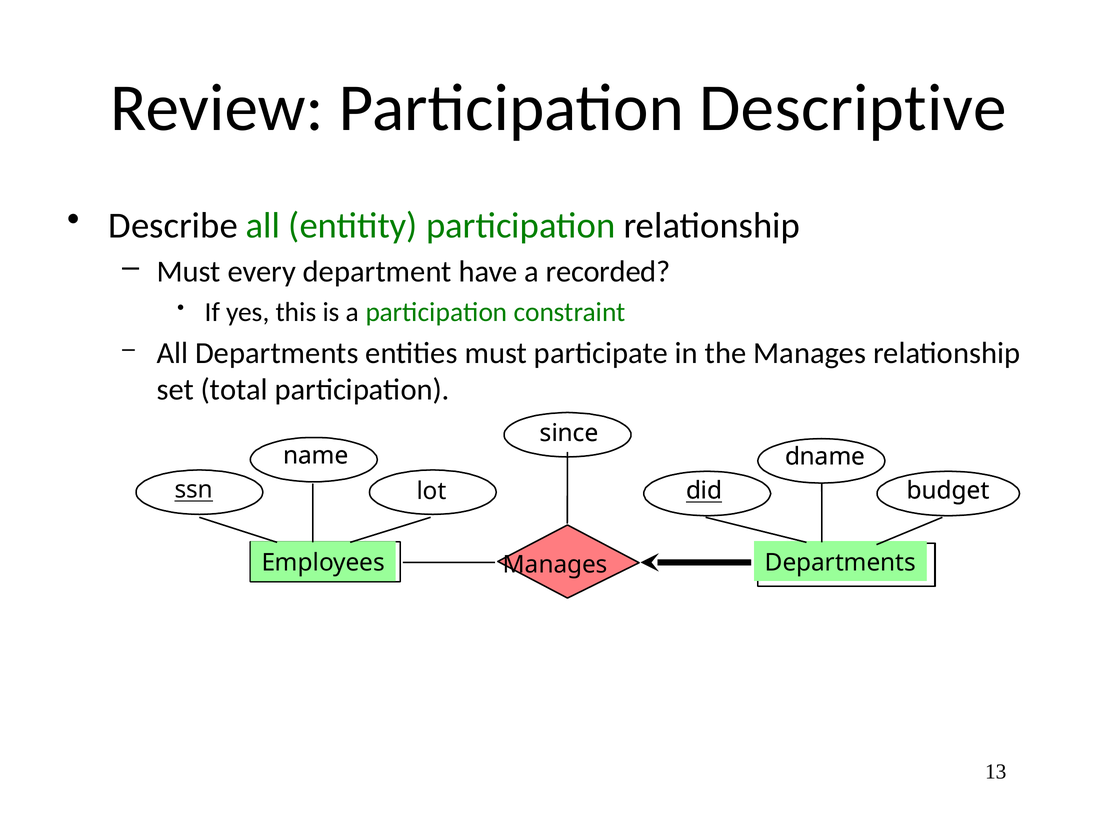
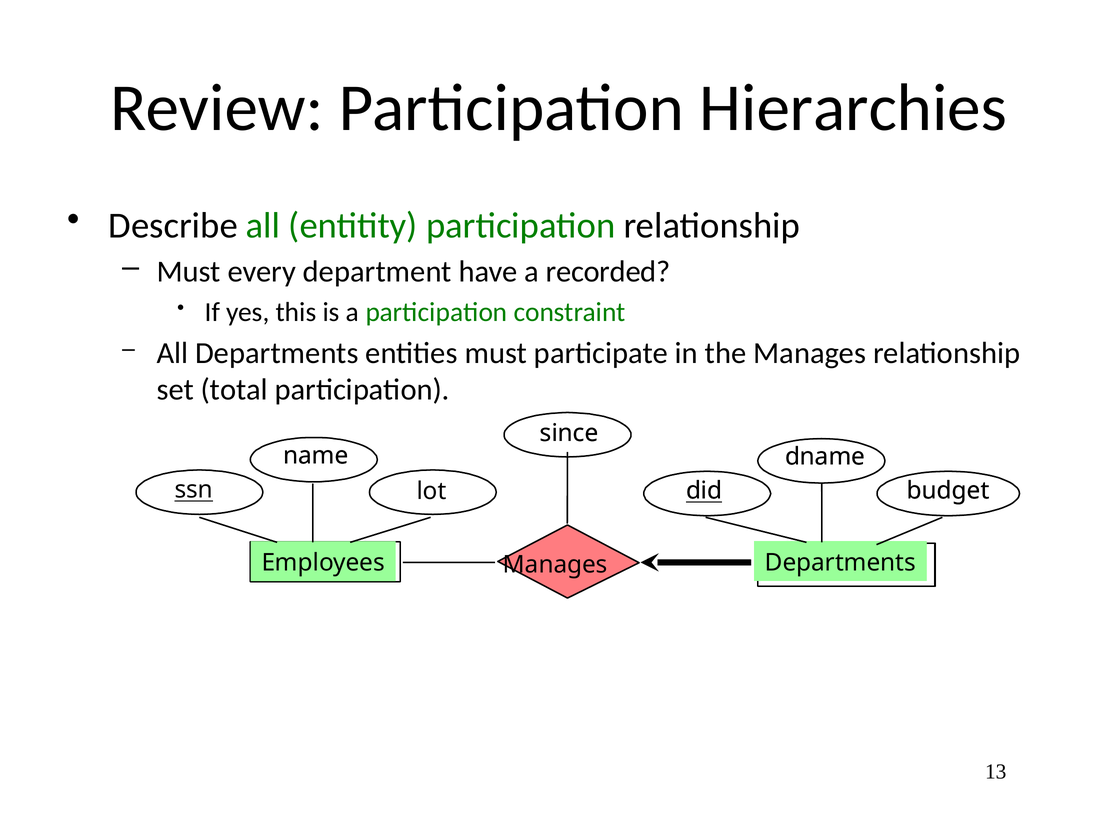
Descriptive: Descriptive -> Hierarchies (853, 108)
